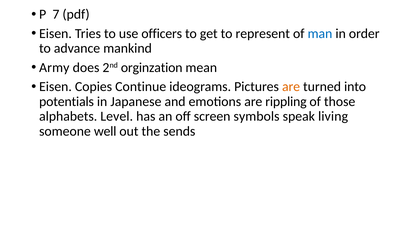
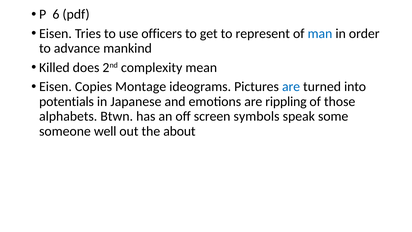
7: 7 -> 6 (56, 14)
Army: Army -> Killed (54, 67)
orginzation: orginzation -> complexity (152, 67)
Continue: Continue -> Montage (141, 87)
are colour: orange -> blue (291, 87)
Level: Level -> Btwn (117, 116)
living: living -> some (333, 116)
sends: sends -> about (179, 131)
